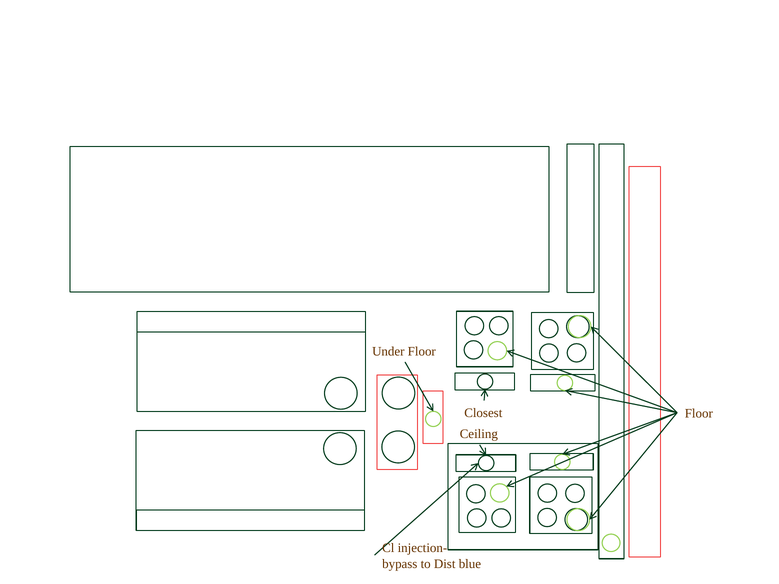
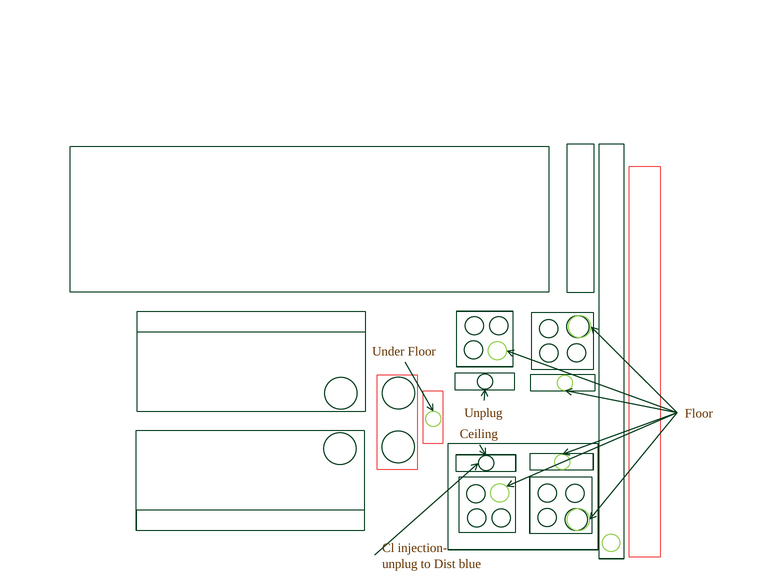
Closest: Closest -> Unplug (483, 413)
bypass: bypass -> unplug (400, 564)
